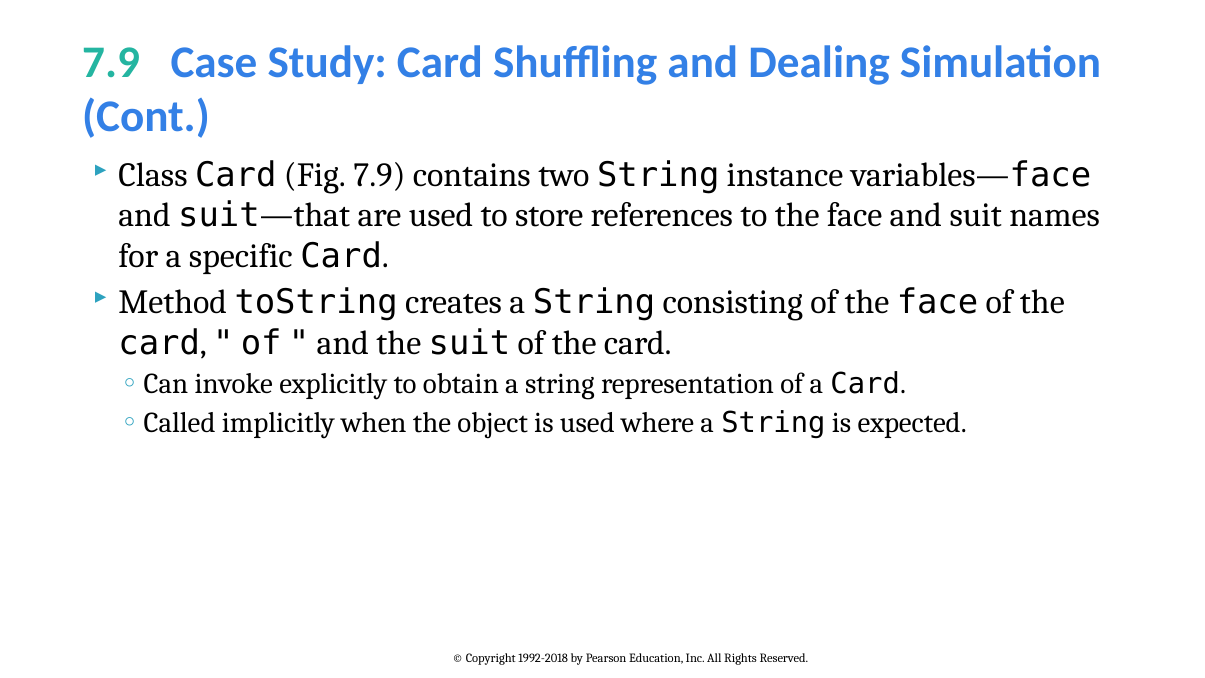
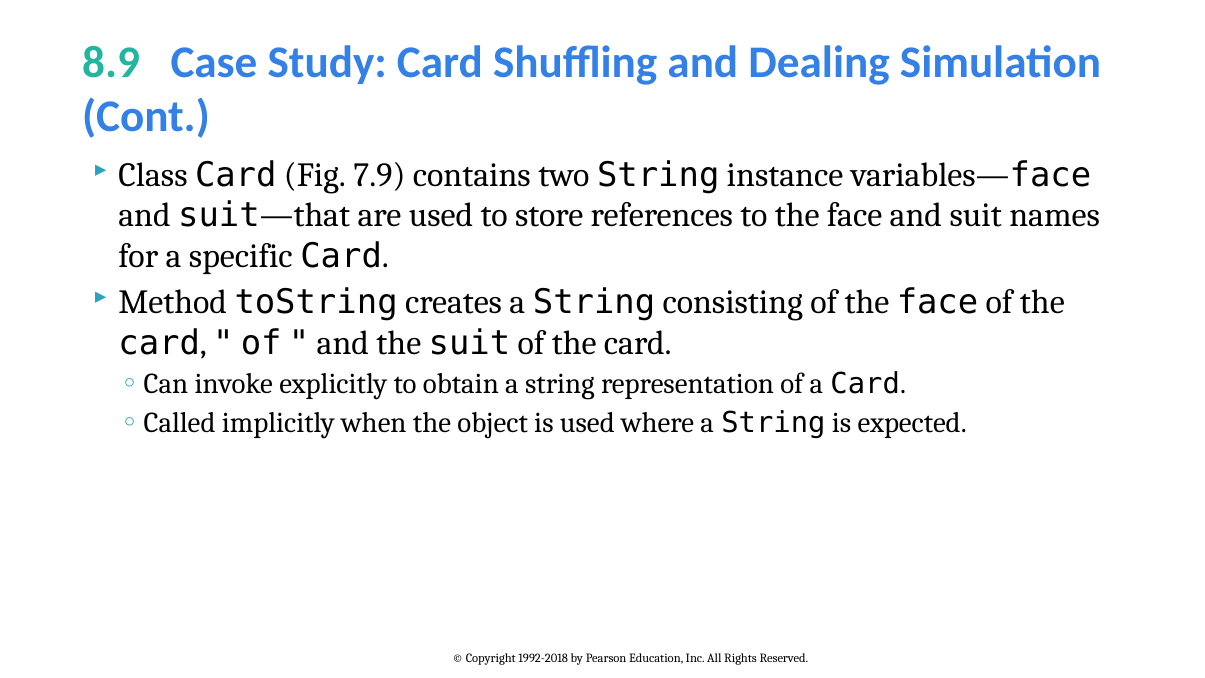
7.9: 7.9 -> 8.9 (111, 63)
